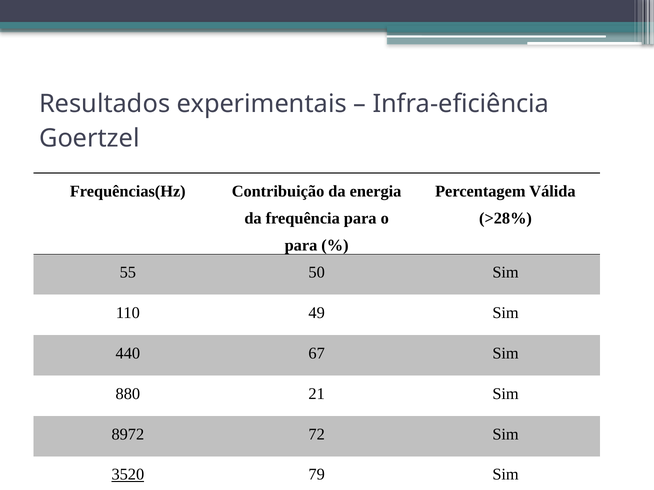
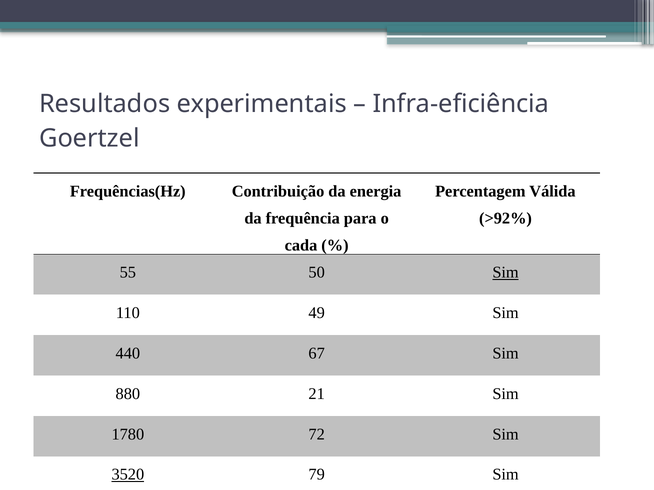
>28%: >28% -> >92% (505, 219)
para: para -> cada (301, 246)
Sim underline: none -> present (506, 273)
8972: 8972 -> 1780 (128, 435)
